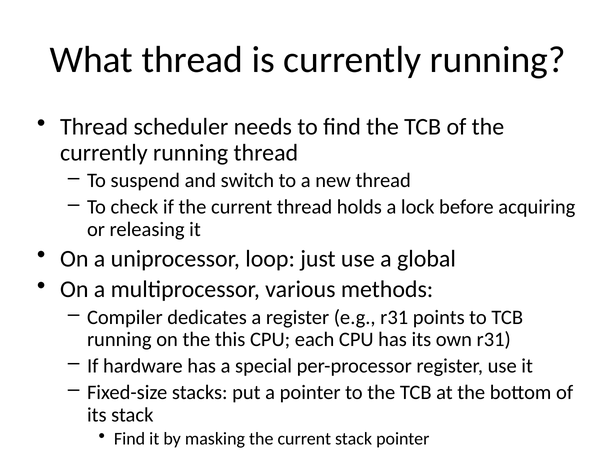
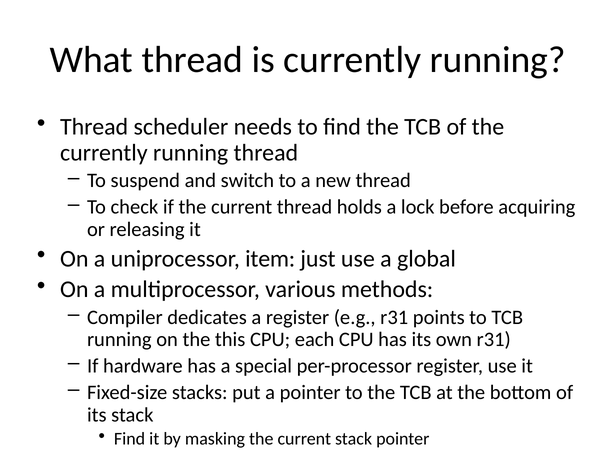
loop: loop -> item (270, 259)
